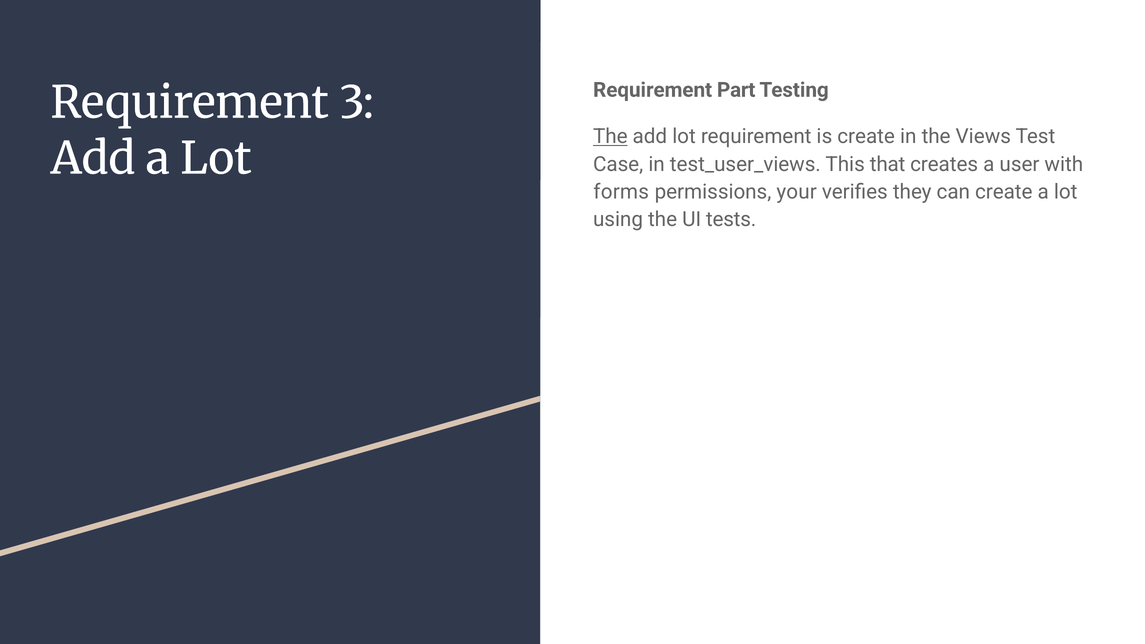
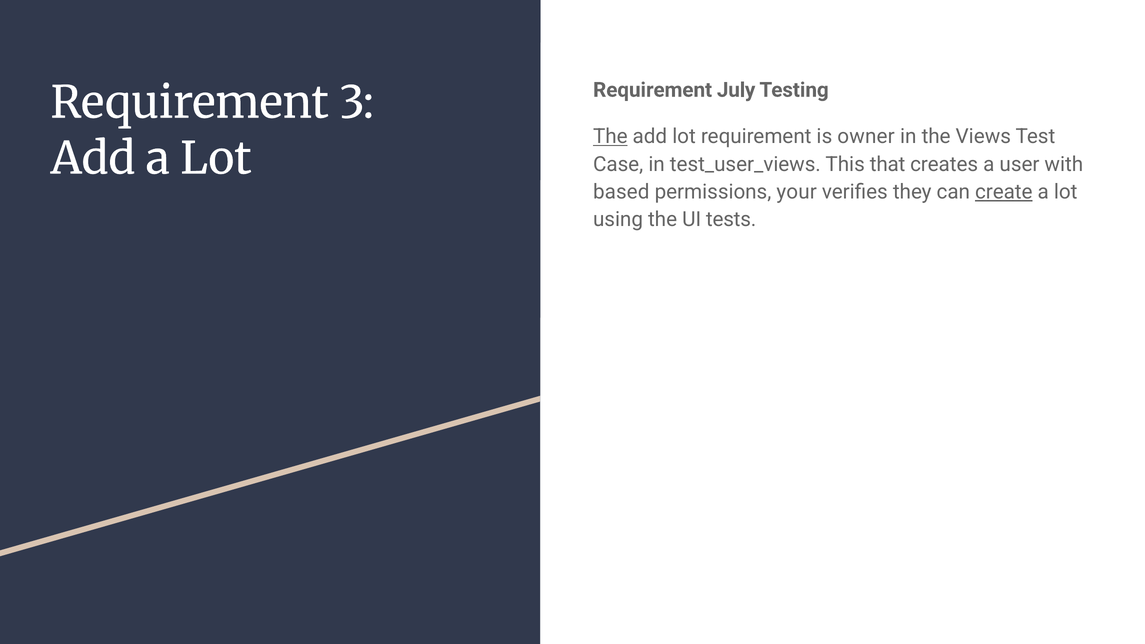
Part: Part -> July (736, 90)
is create: create -> owner (866, 137)
forms: forms -> based (621, 192)
create underline: none -> present (1004, 192)
